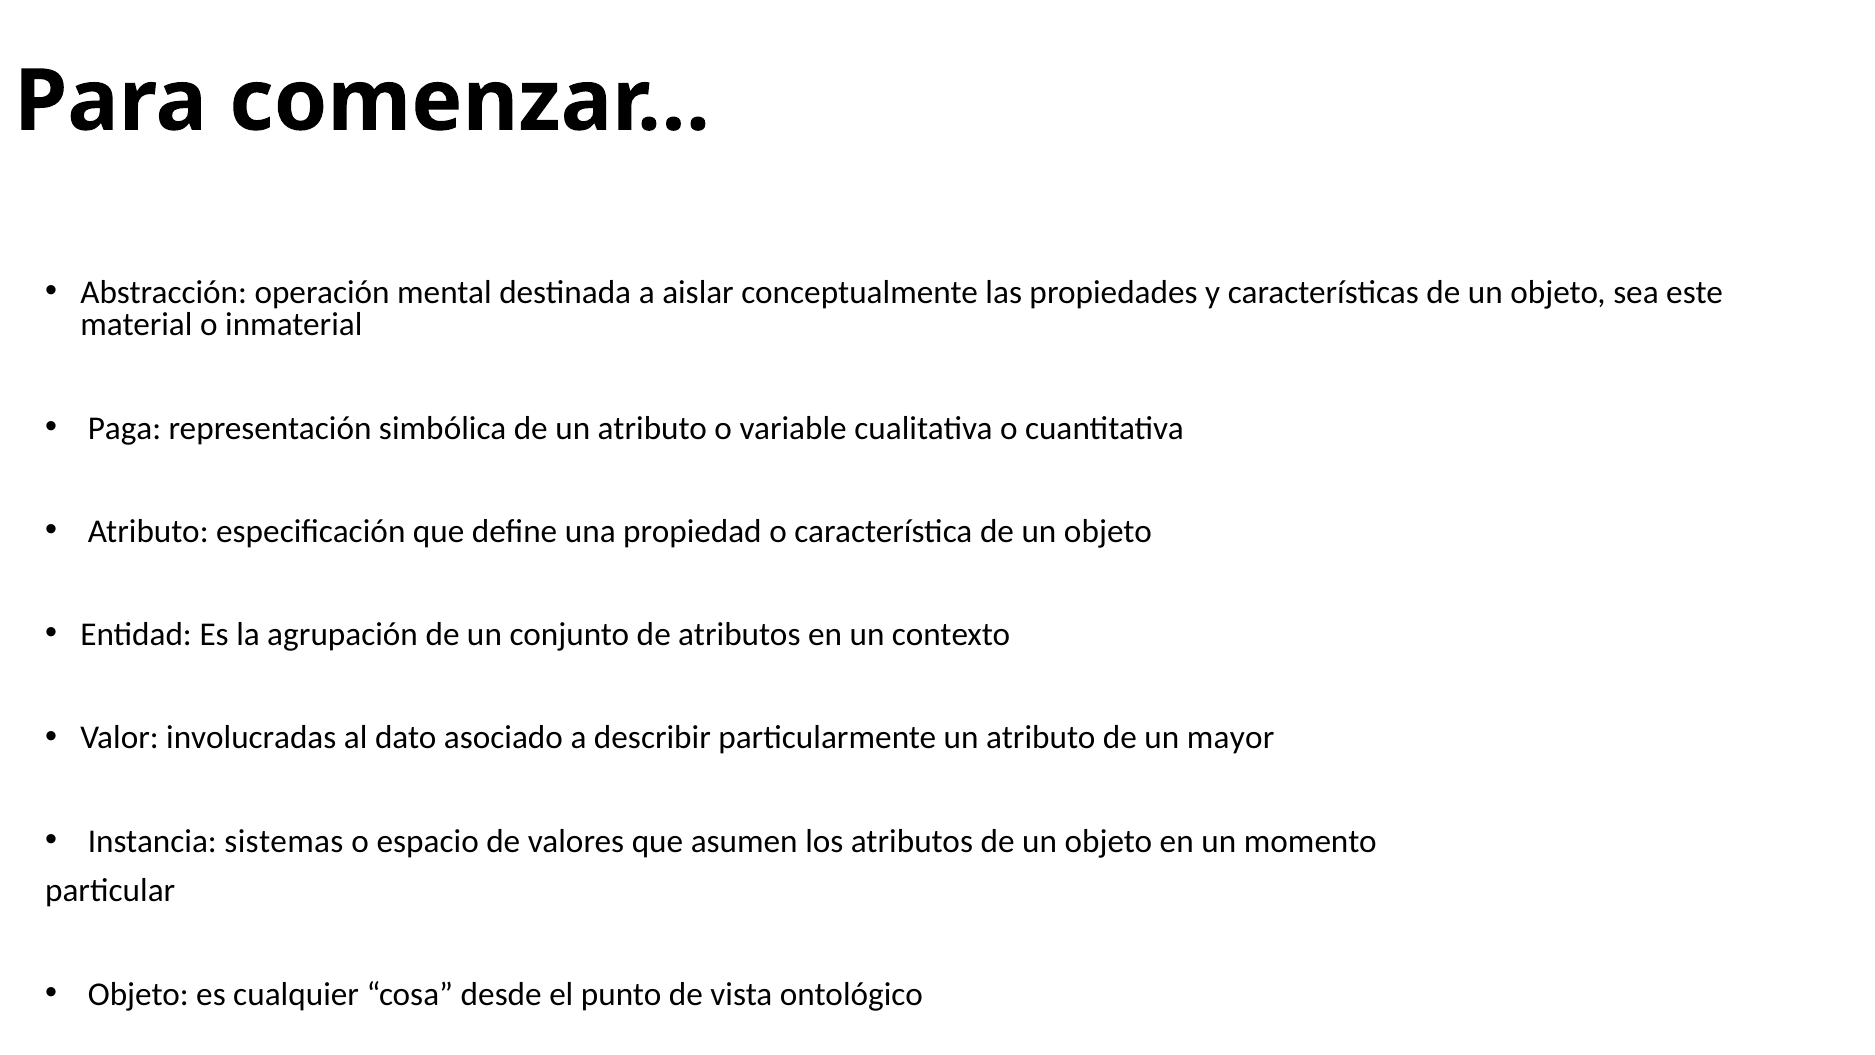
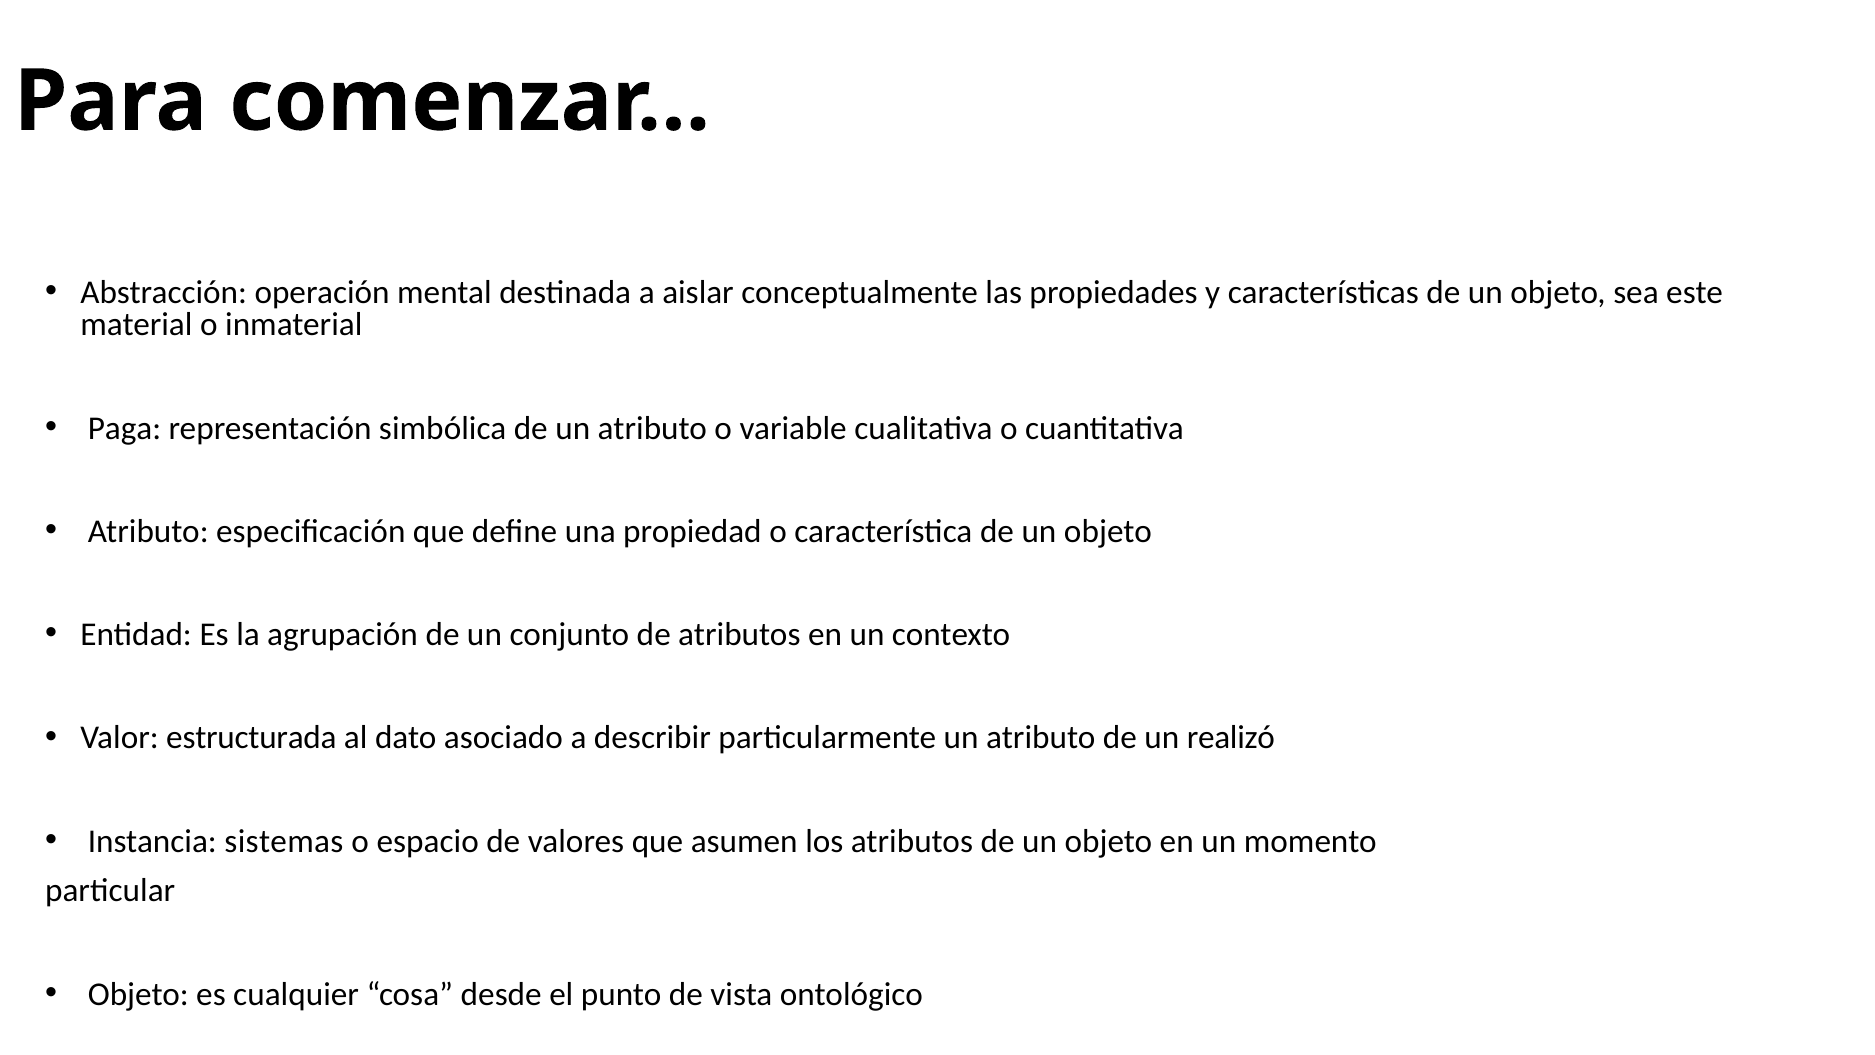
involucradas: involucradas -> estructurada (251, 738)
mayor: mayor -> realizó (1231, 738)
